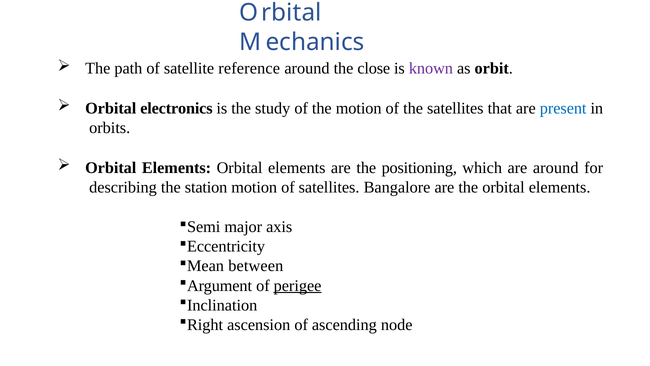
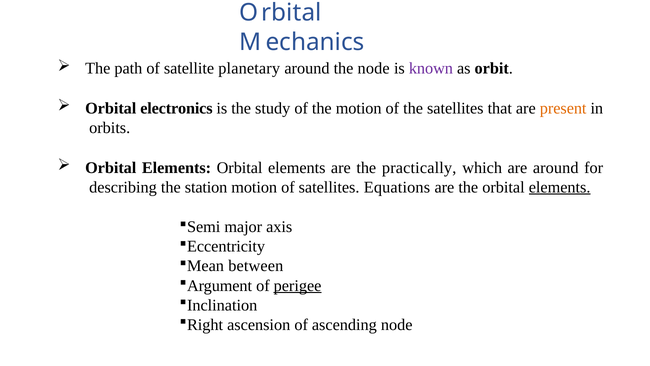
reference: reference -> planetary (249, 68)
the close: close -> node (374, 68)
present colour: blue -> orange (563, 108)
positioning: positioning -> practically (419, 167)
Bangalore: Bangalore -> Equations (397, 187)
elements underline: none -> present (560, 187)
